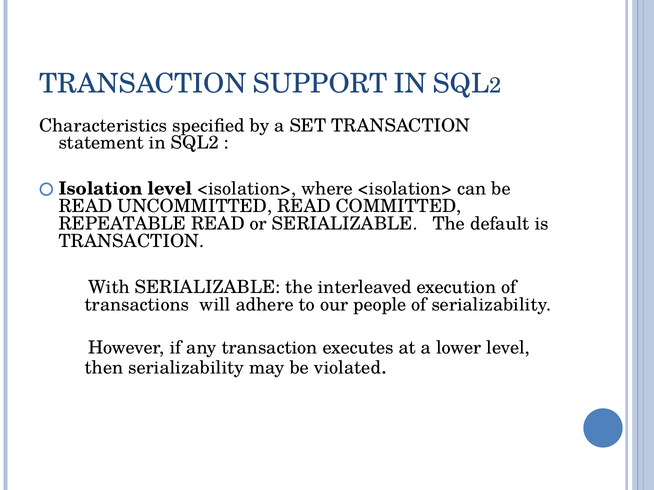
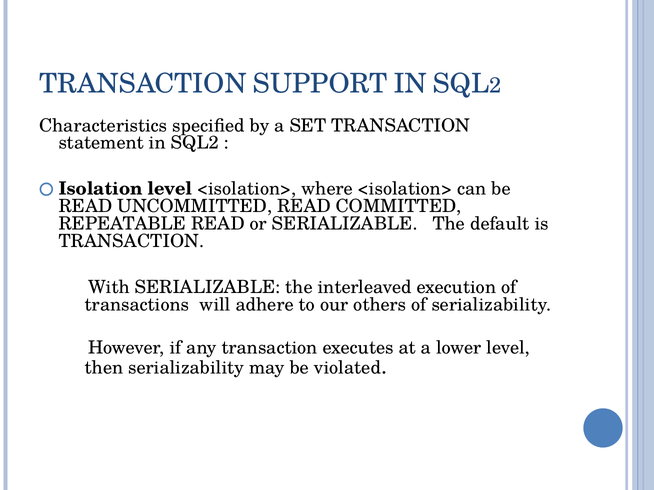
people: people -> others (380, 305)
